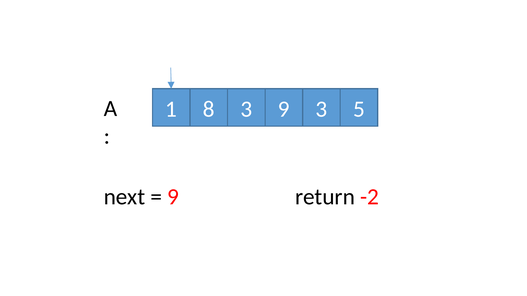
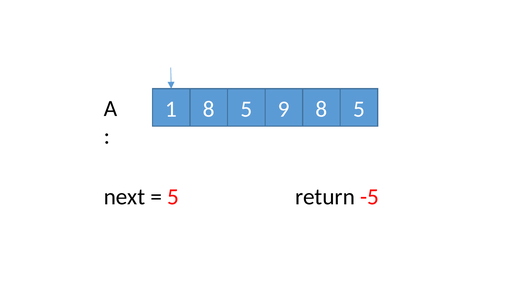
1 8 3: 3 -> 5 (246, 109)
9 3: 3 -> 8 (321, 109)
9: 9 -> 5 (173, 197)
-2: -2 -> -5 (370, 197)
